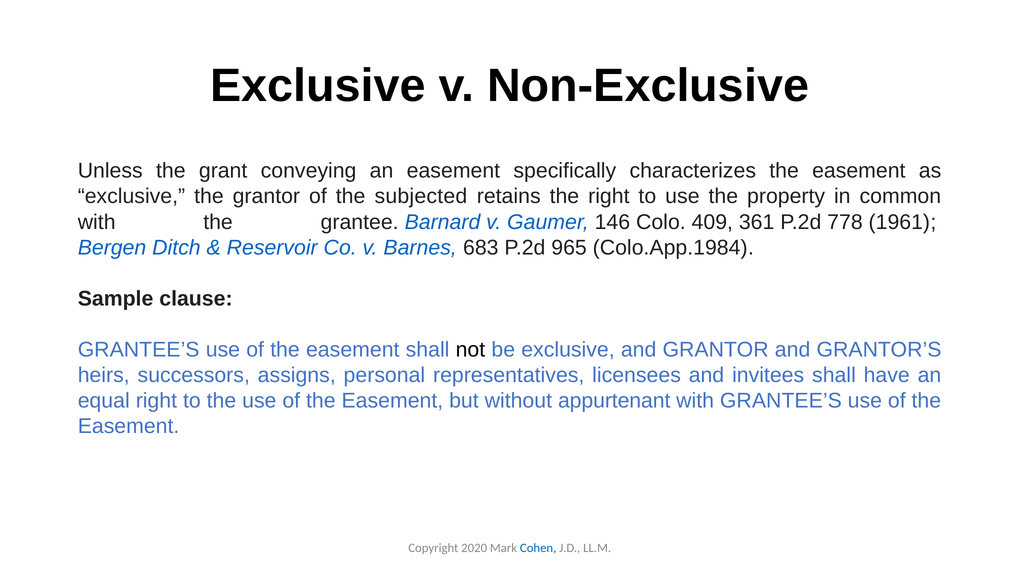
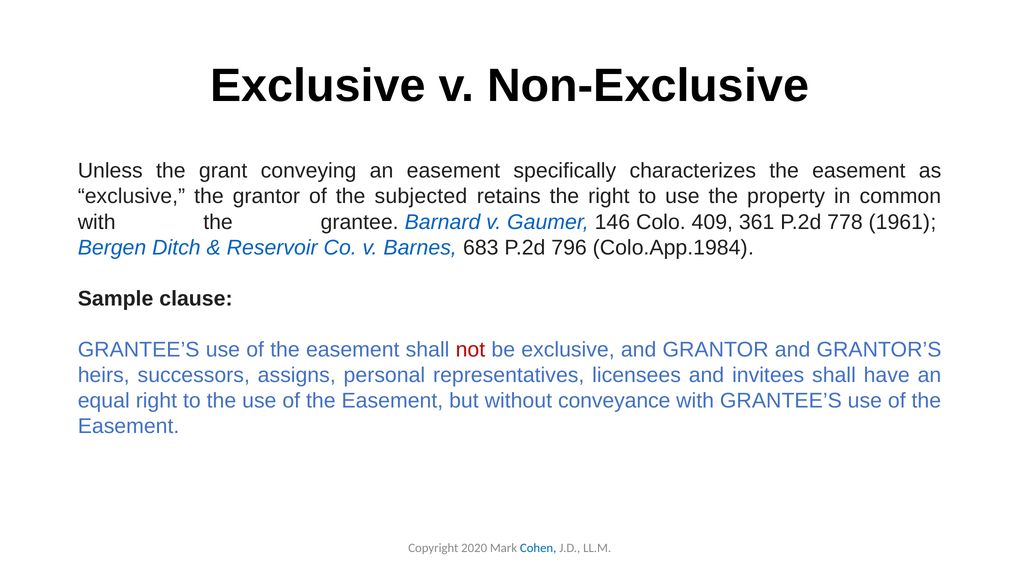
965: 965 -> 796 (569, 247)
not colour: black -> red (470, 350)
appurtenant: appurtenant -> conveyance (614, 401)
